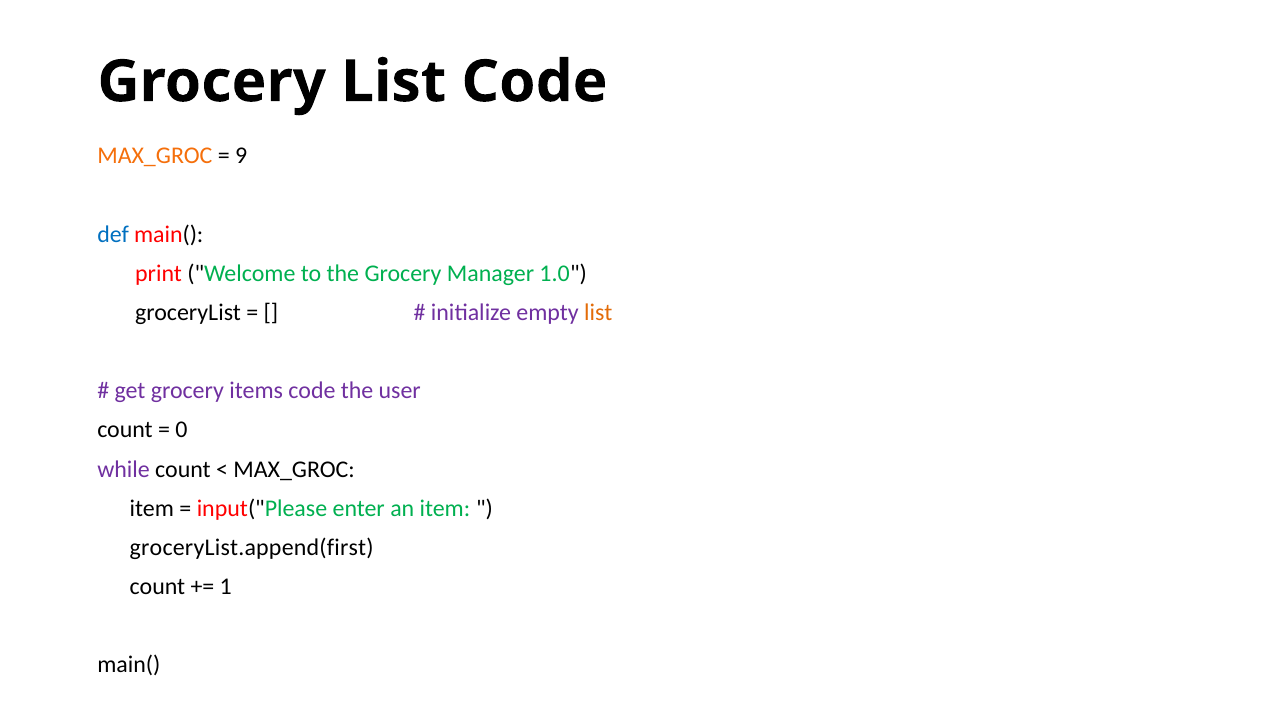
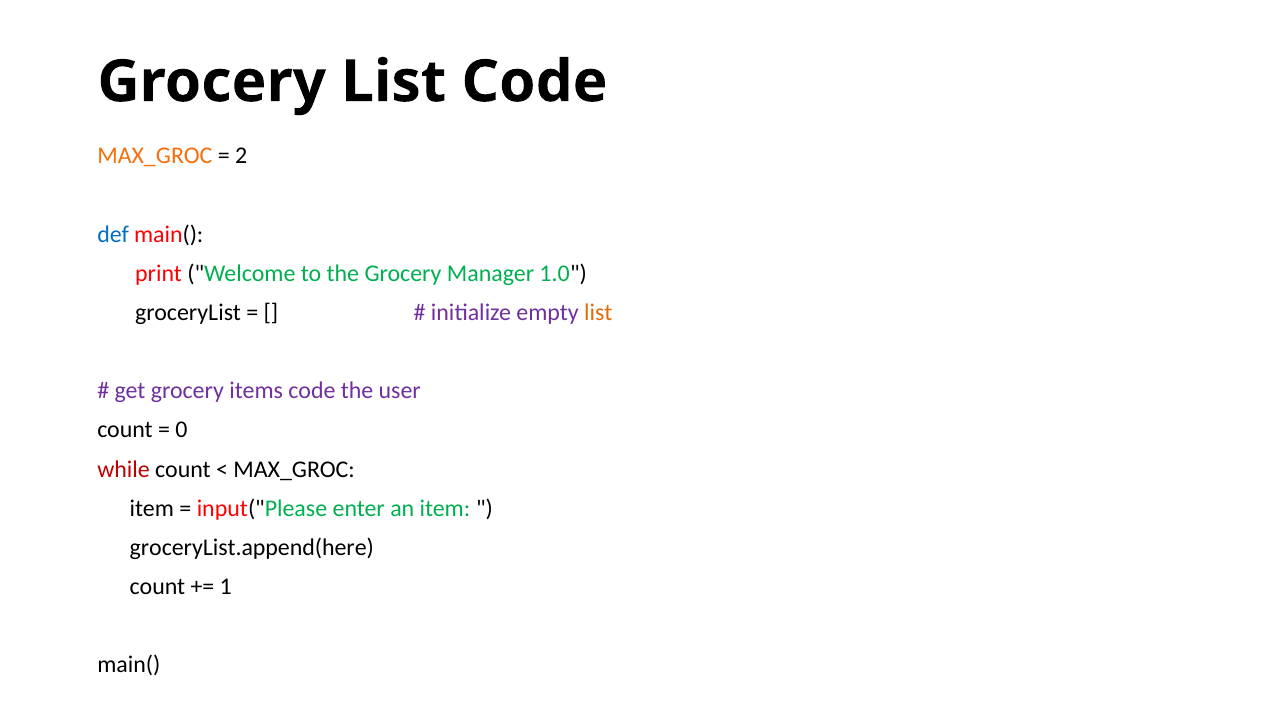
9: 9 -> 2 (241, 156)
while colour: purple -> red (124, 469)
groceryList.append(first: groceryList.append(first -> groceryList.append(here (252, 548)
